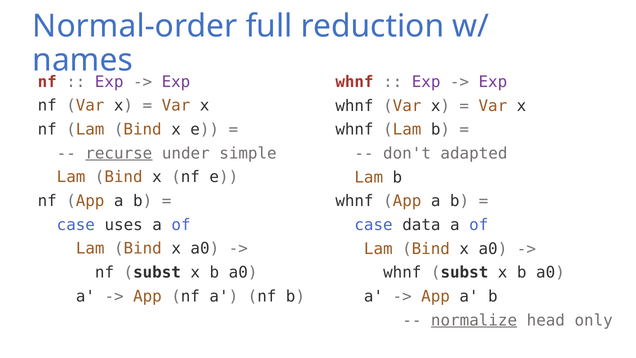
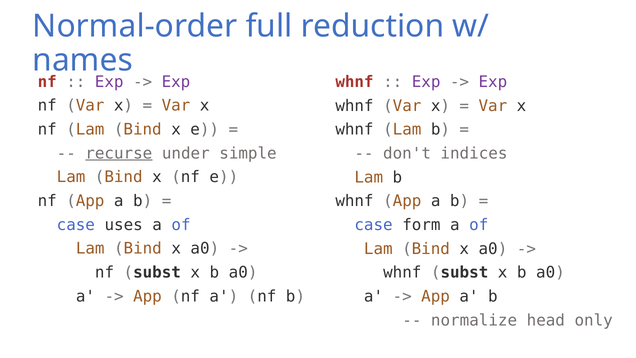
adapted: adapted -> indices (474, 153)
data: data -> form (421, 225)
normalize underline: present -> none (474, 320)
